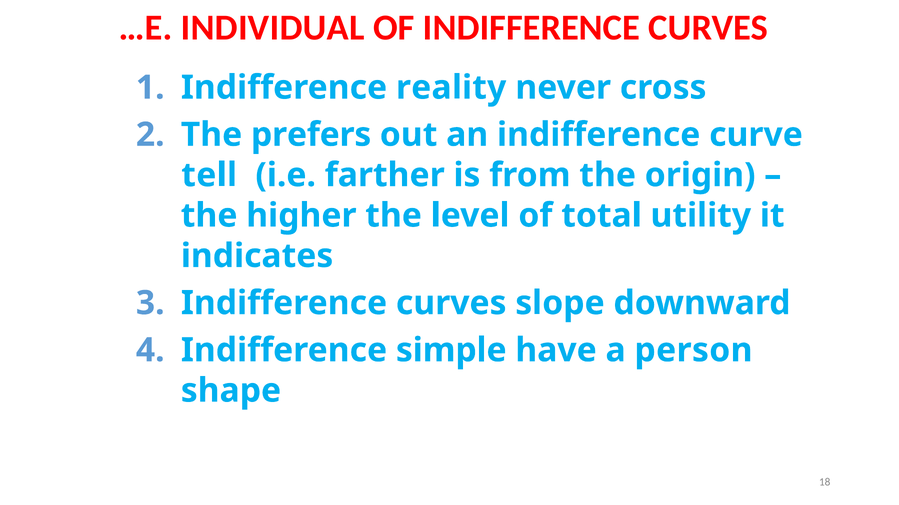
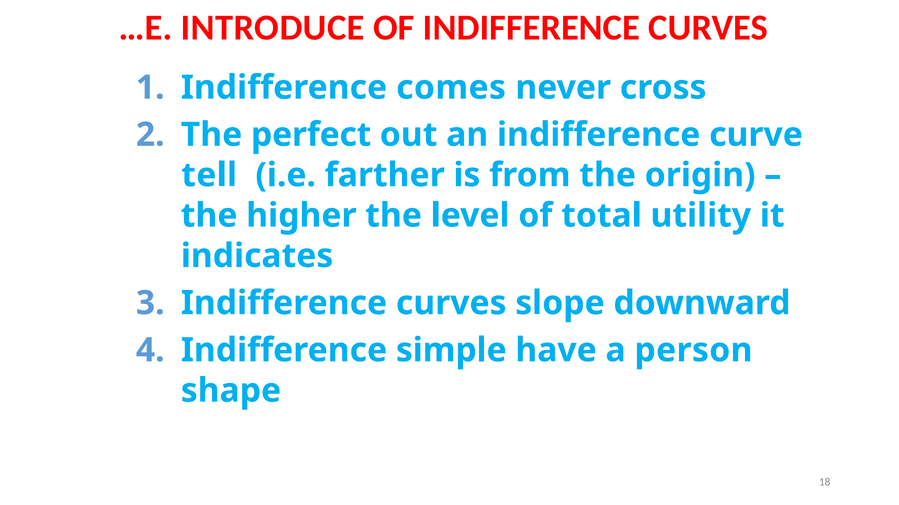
INDIVIDUAL: INDIVIDUAL -> INTRODUCE (273, 28)
reality: reality -> comes (451, 88)
prefers: prefers -> perfect (311, 135)
